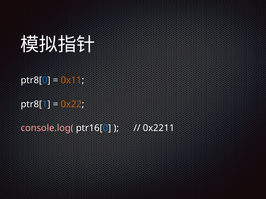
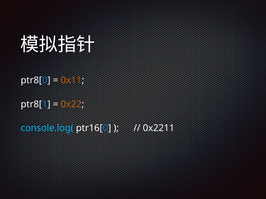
console.log( colour: pink -> light blue (47, 128)
